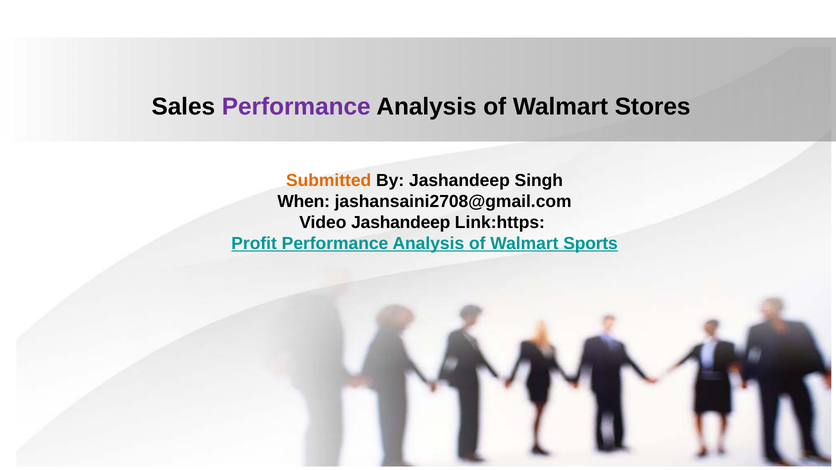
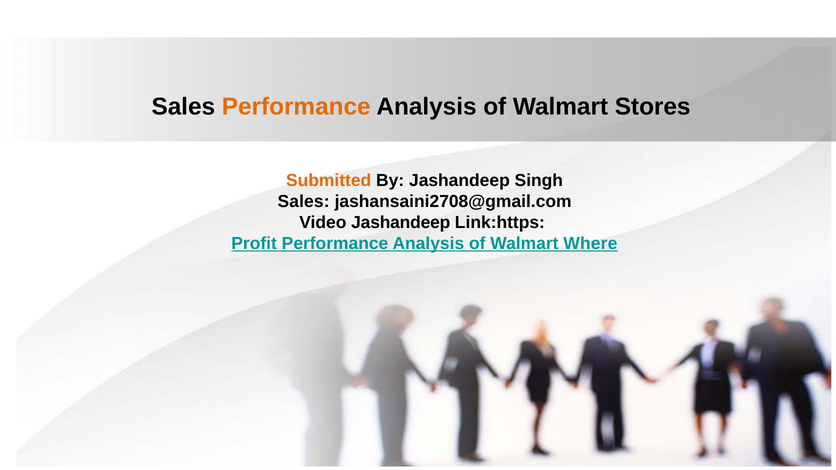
Performance colour: purple -> orange (296, 107)
When: When -> Sales (304, 202)
Sports: Sports -> Where (590, 243)
